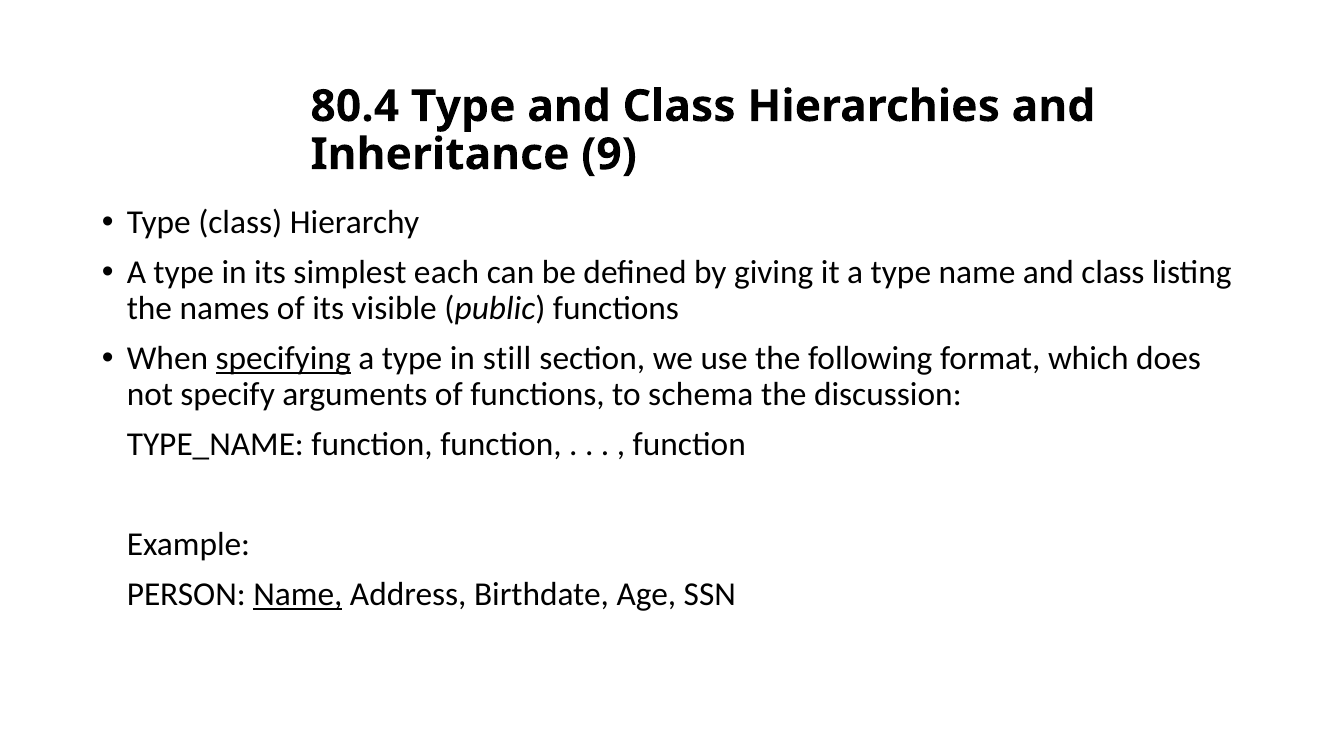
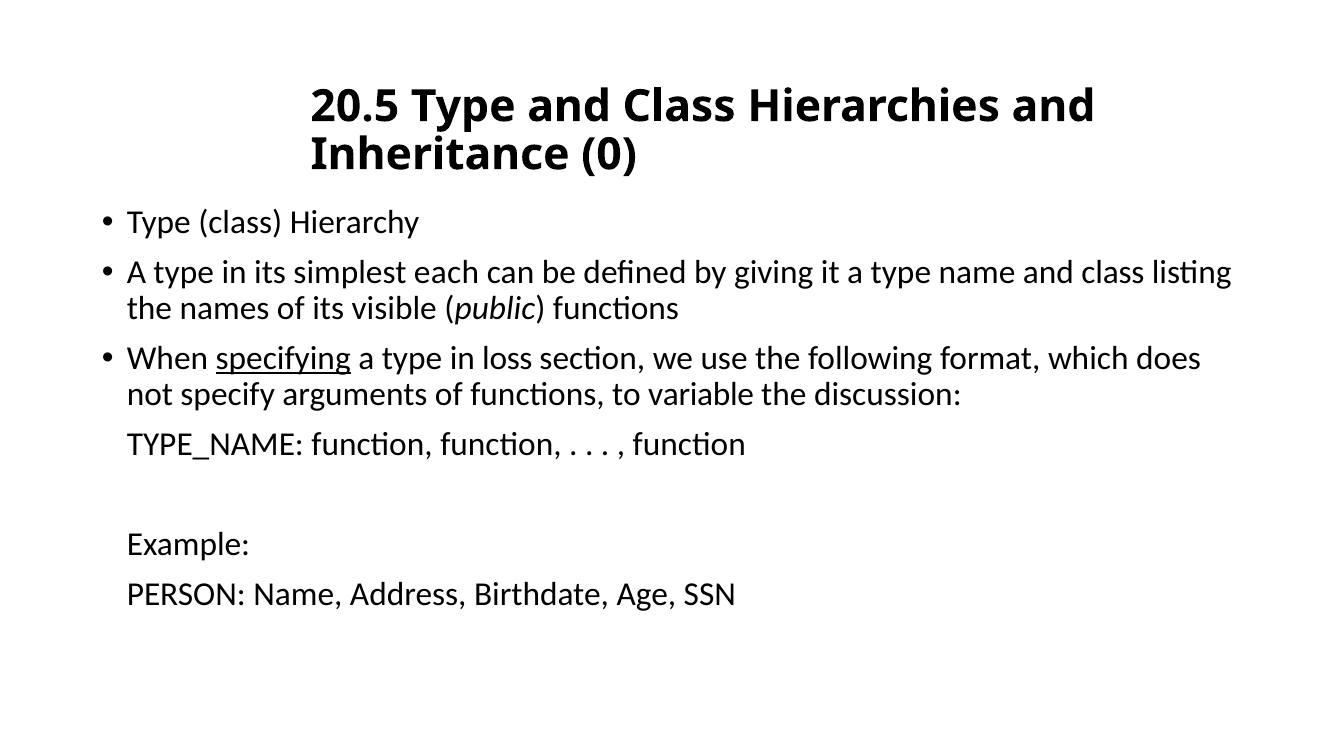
80.4: 80.4 -> 20.5 (355, 106)
9: 9 -> 0 (609, 154)
still: still -> loss (507, 359)
schema: schema -> variable (701, 395)
Name underline: present -> none (298, 594)
